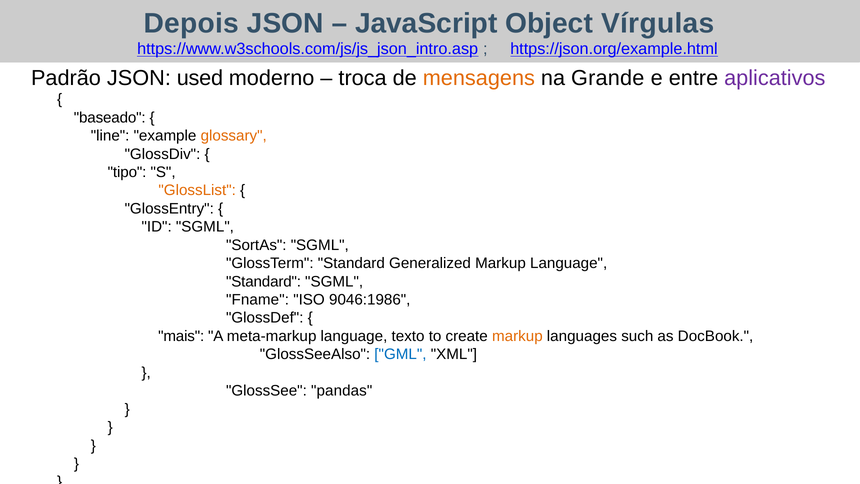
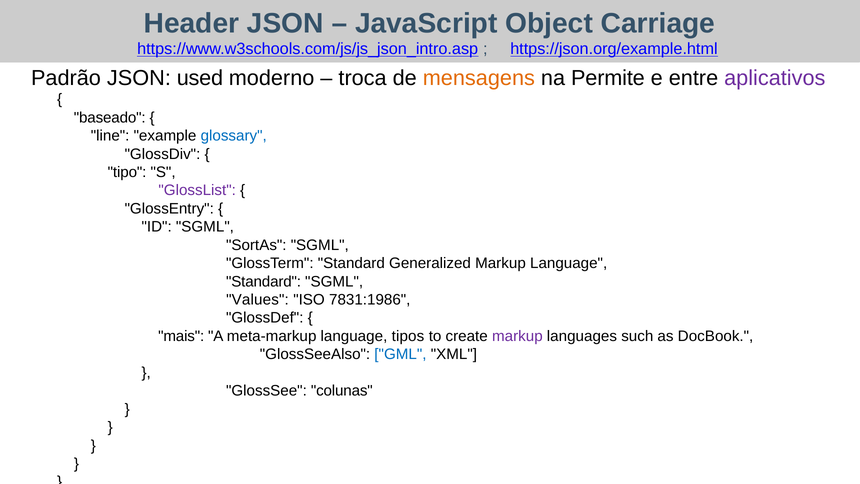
Depois: Depois -> Header (191, 23)
Vírgulas: Vírgulas -> Carriage (658, 23)
Grande: Grande -> Permite (608, 78)
glossary colour: orange -> blue (234, 136)
GlossList colour: orange -> purple (197, 190)
Fname: Fname -> Values (257, 300)
9046:1986: 9046:1986 -> 7831:1986 (370, 300)
texto: texto -> tipos (408, 336)
markup colour: orange -> purple (517, 336)
pandas: pandas -> colunas (342, 391)
